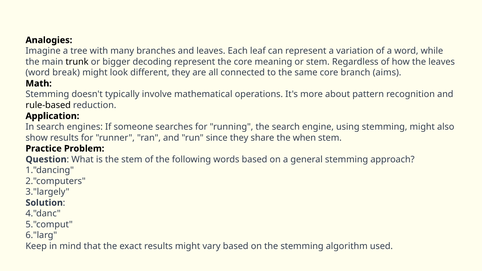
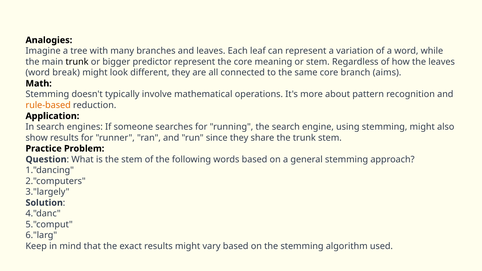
decoding: decoding -> predictor (152, 62)
rule-based colour: black -> orange (48, 105)
the when: when -> trunk (304, 138)
